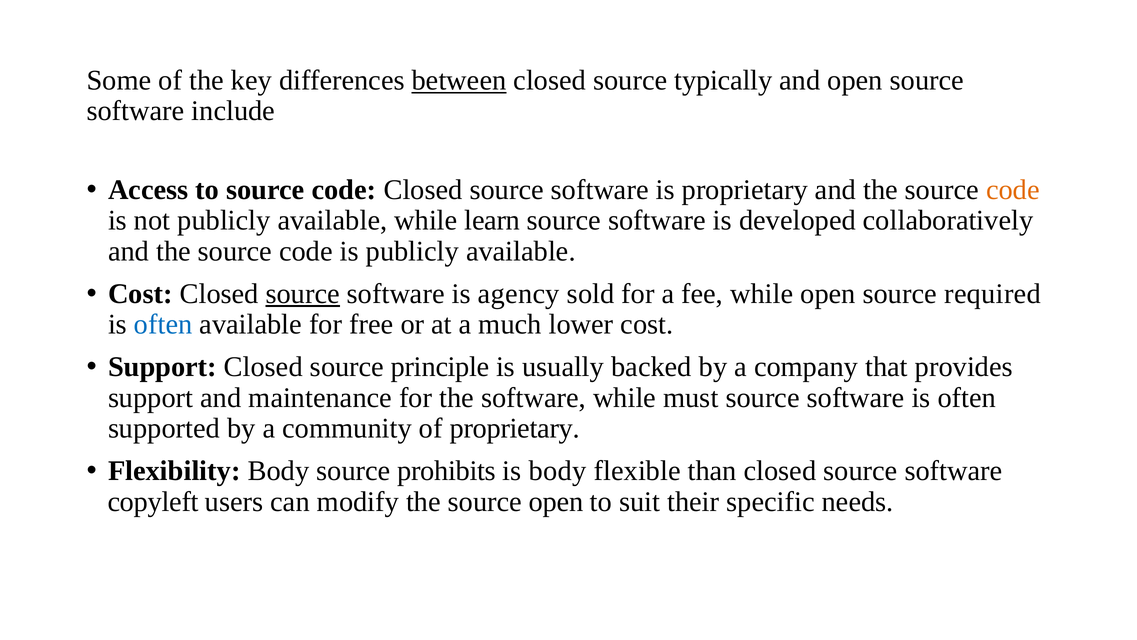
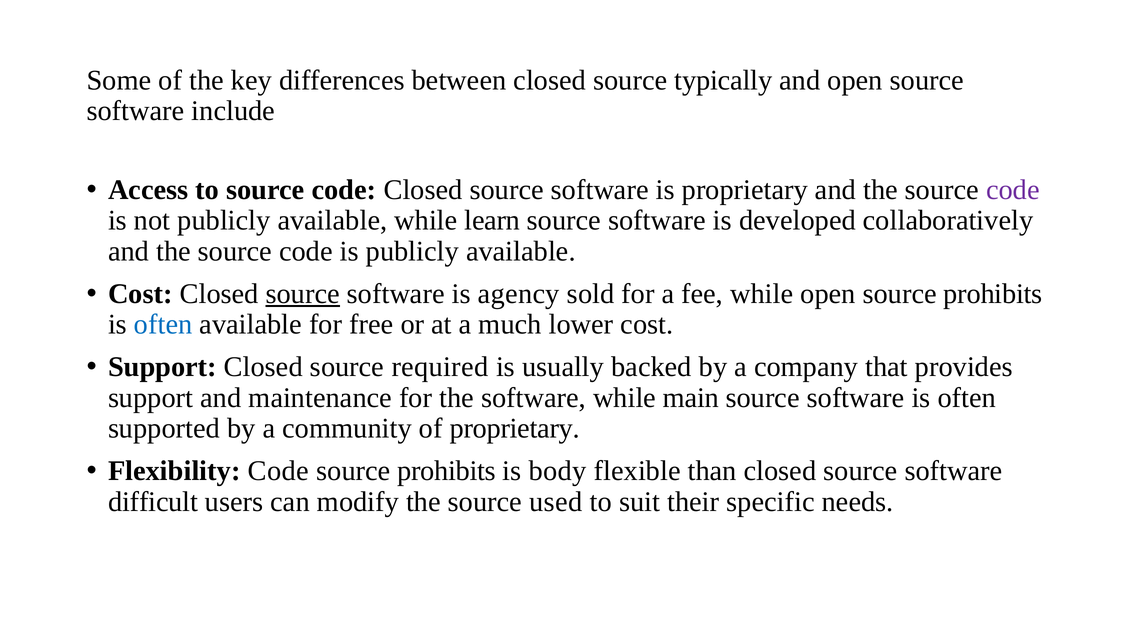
between underline: present -> none (459, 80)
code colour: orange -> purple (1013, 190)
open source required: required -> prohibits (993, 294)
principle: principle -> required (440, 367)
must: must -> main (691, 398)
Flexibility Body: Body -> Code (278, 471)
copyleft: copyleft -> difficult (153, 501)
source open: open -> used (556, 501)
